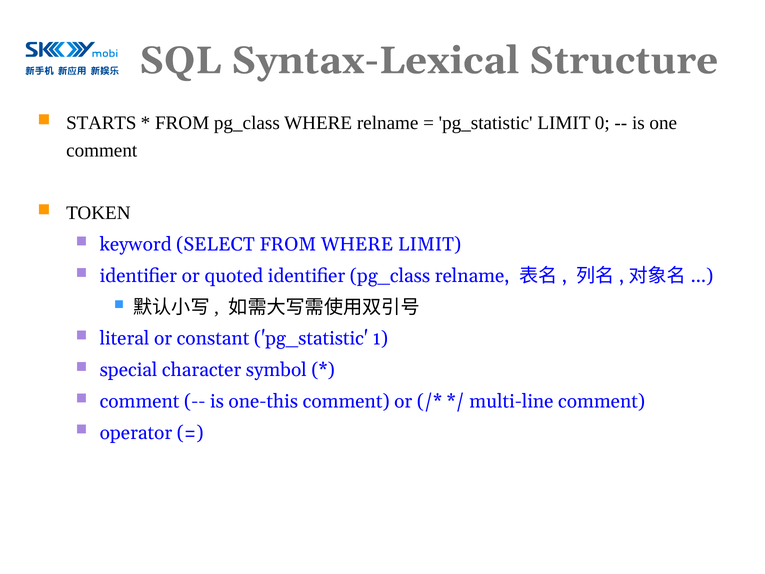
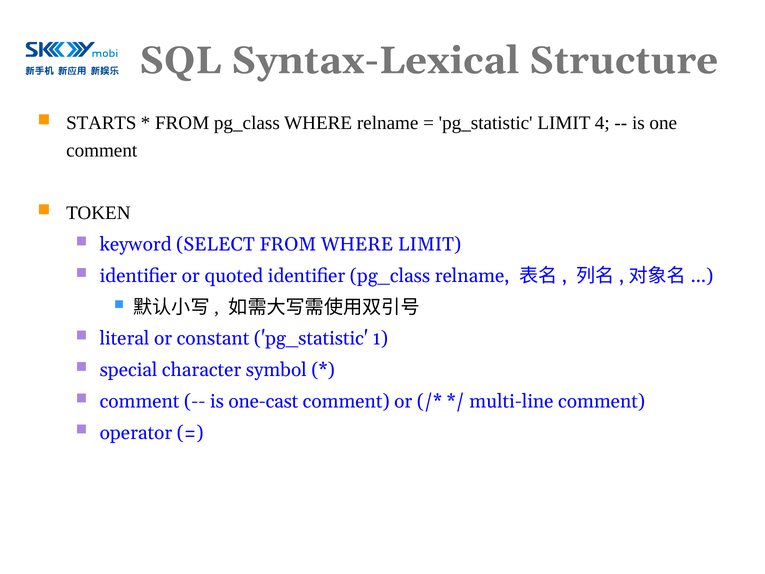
0: 0 -> 4 (602, 123)
one-this: one-this -> one-cast (263, 401)
